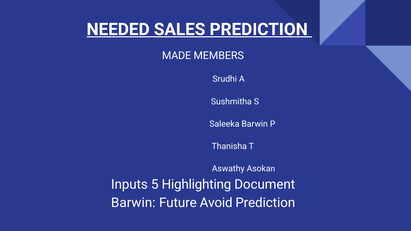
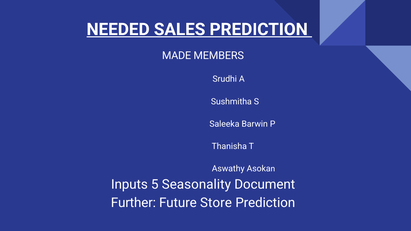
Highlighting: Highlighting -> Seasonality (196, 185)
Barwin: Barwin -> Further (133, 203)
Avoid: Avoid -> Store (216, 203)
